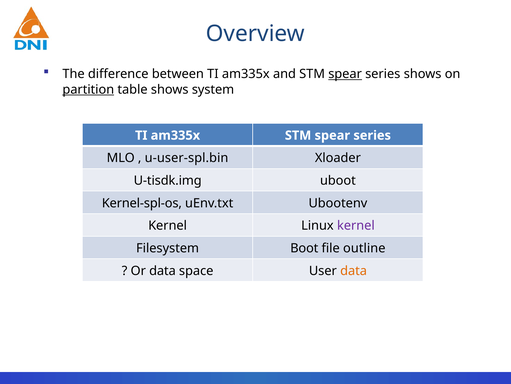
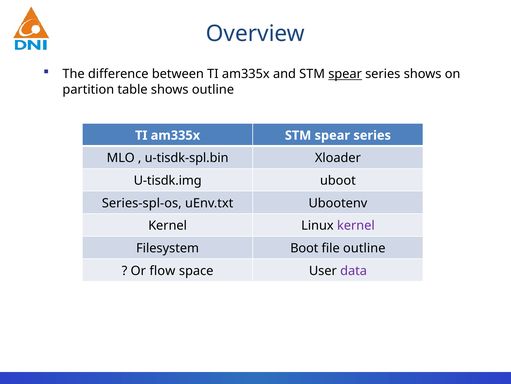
partition underline: present -> none (88, 89)
shows system: system -> outline (213, 89)
u-user-spl.bin: u-user-spl.bin -> u-tisdk-spl.bin (187, 158)
Kernel-spl-os: Kernel-spl-os -> Series-spl-os (142, 203)
Or data: data -> flow (162, 270)
data colour: orange -> purple (354, 270)
